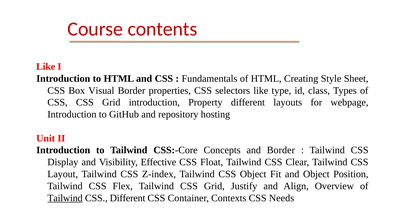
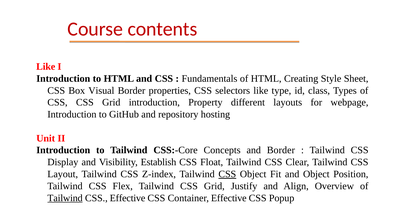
Effective: Effective -> Establish (158, 162)
CSS underline: none -> present (227, 174)
CSS Different: Different -> Effective (128, 197)
Container Contexts: Contexts -> Effective (229, 197)
Needs: Needs -> Popup (282, 197)
